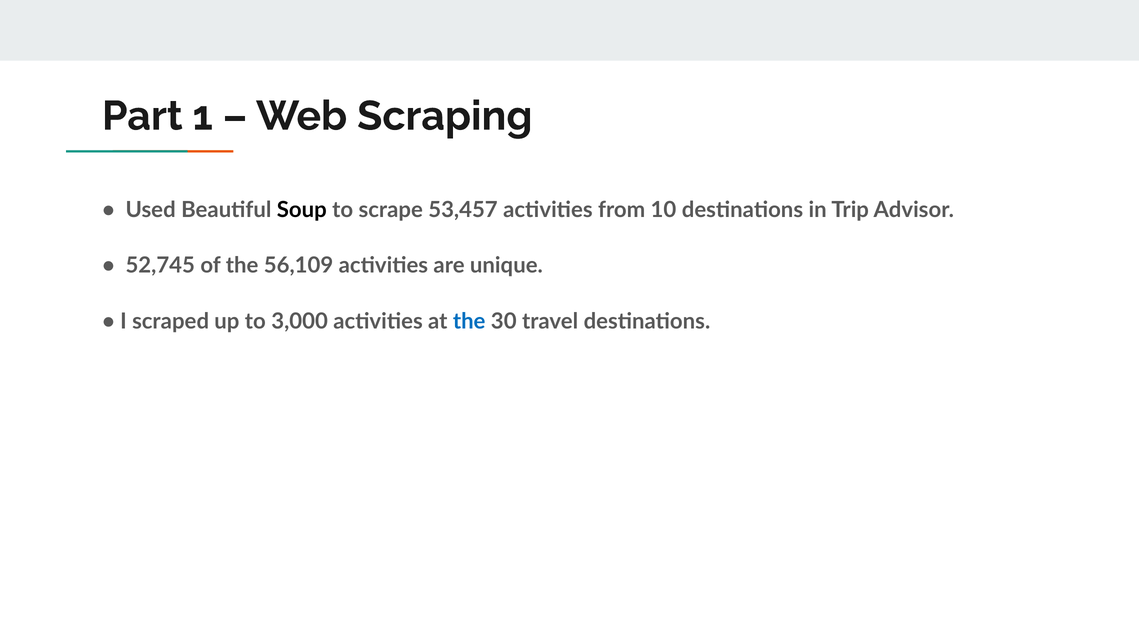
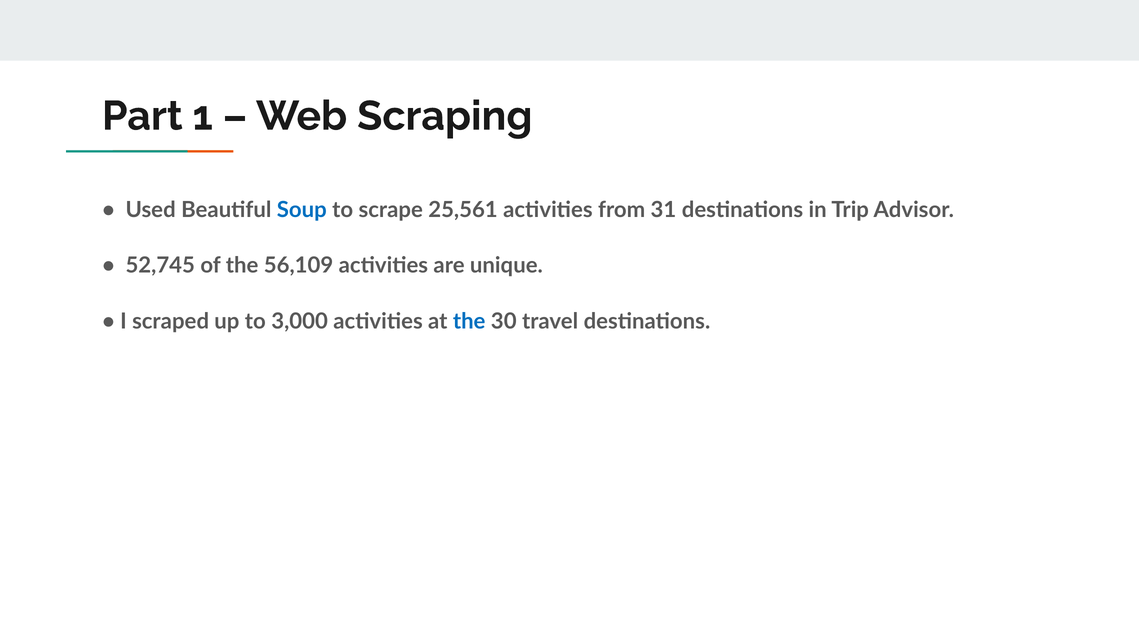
Soup colour: black -> blue (302, 210)
53,457: 53,457 -> 25,561 (463, 210)
10: 10 -> 31 (663, 210)
